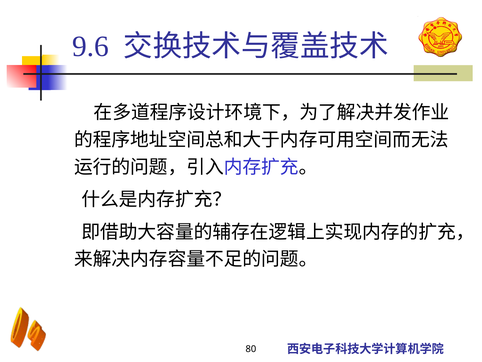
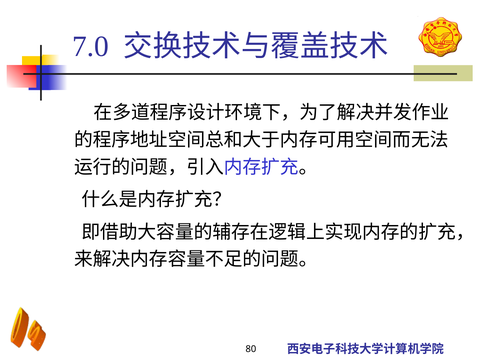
9.6: 9.6 -> 7.0 (90, 46)
